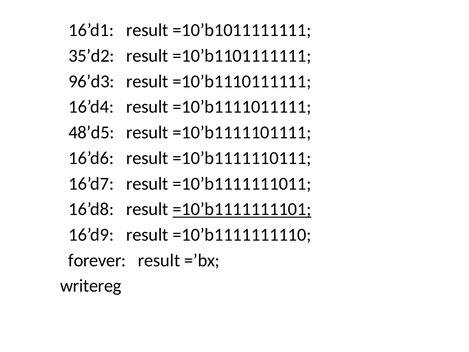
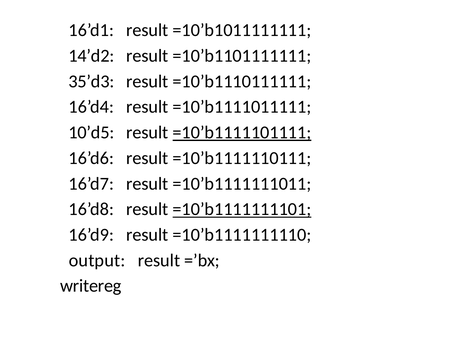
35’d2: 35’d2 -> 14’d2 (91, 56)
96’d3: 96’d3 -> 35’d3 (91, 81)
48’d5: 48’d5 -> 10’d5 (91, 132)
=10’b1111101111 underline: none -> present (242, 132)
forever: forever -> output (97, 260)
